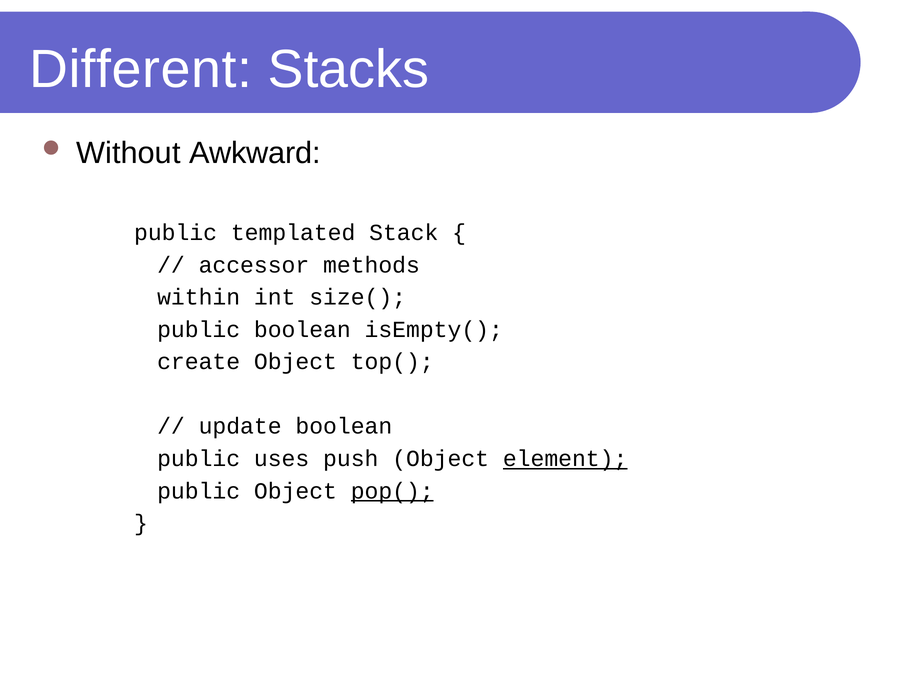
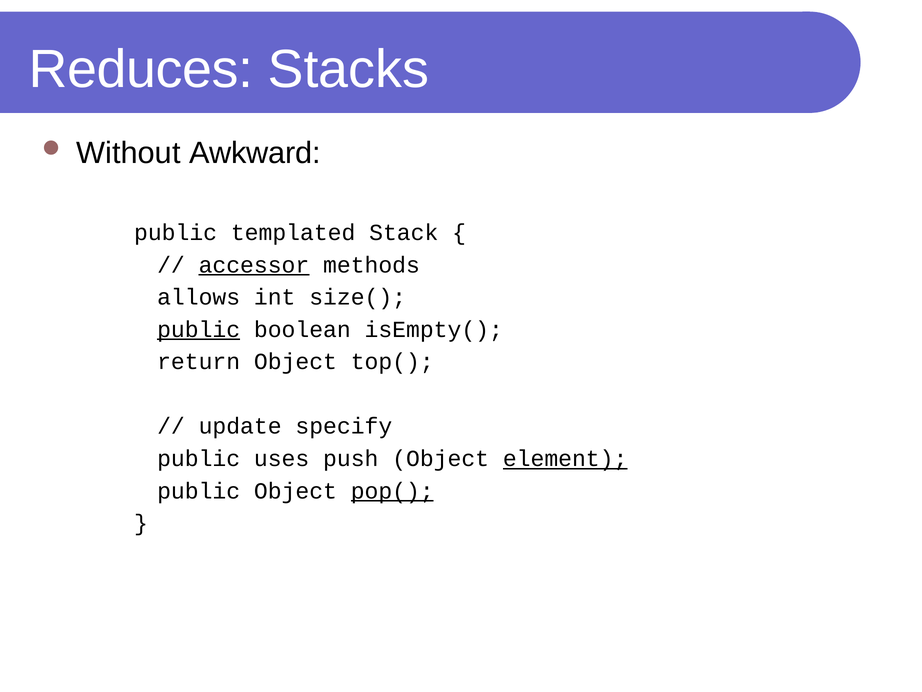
Different: Different -> Reduces (141, 69)
accessor underline: none -> present (254, 265)
within: within -> allows (199, 297)
public underline: none -> present (199, 329)
create: create -> return (199, 362)
update boolean: boolean -> specify (344, 426)
